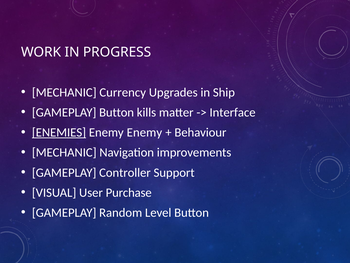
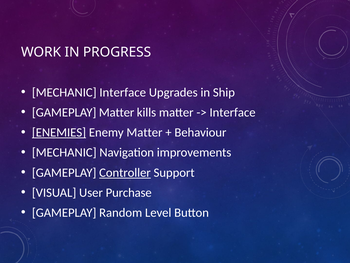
MECHANIC Currency: Currency -> Interface (123, 92)
GAMEPLAY Button: Button -> Matter (117, 112)
Enemy Enemy: Enemy -> Matter (144, 132)
Controller underline: none -> present (125, 172)
